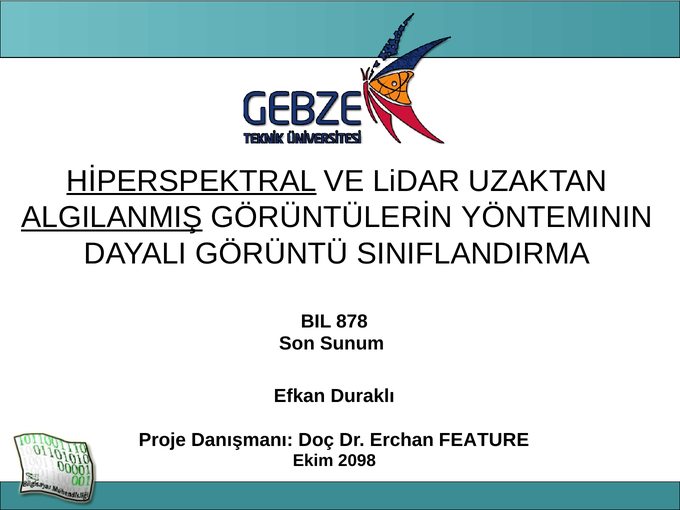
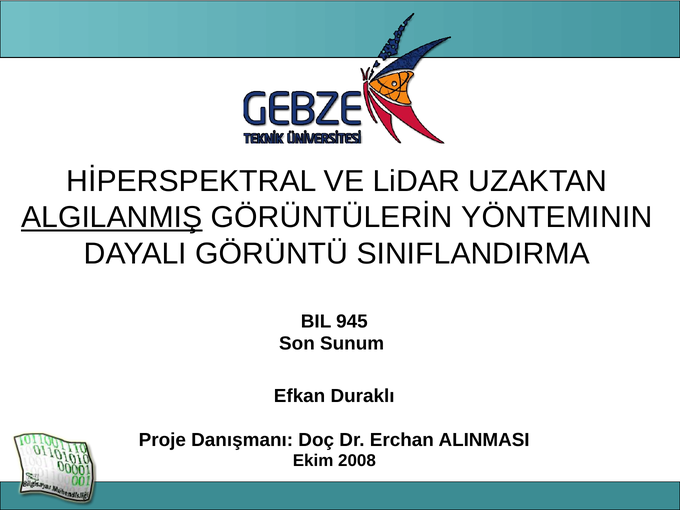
HİPERSPEKTRAL underline: present -> none (192, 181)
878: 878 -> 945 (352, 321)
FEATURE: FEATURE -> ALINMASI (484, 440)
2098: 2098 -> 2008 (357, 461)
